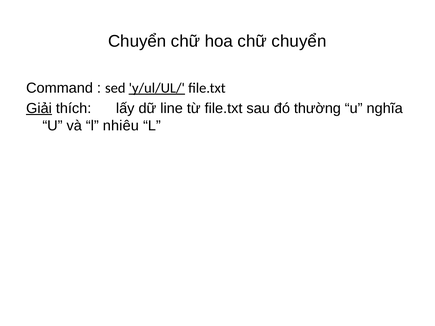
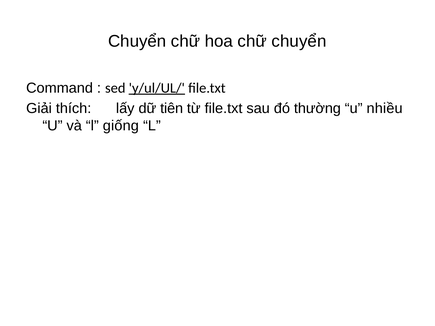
Giải underline: present -> none (39, 108)
line: line -> tiên (172, 108)
nghĩa: nghĩa -> nhiều (385, 108)
nhiêu: nhiêu -> giống (121, 126)
